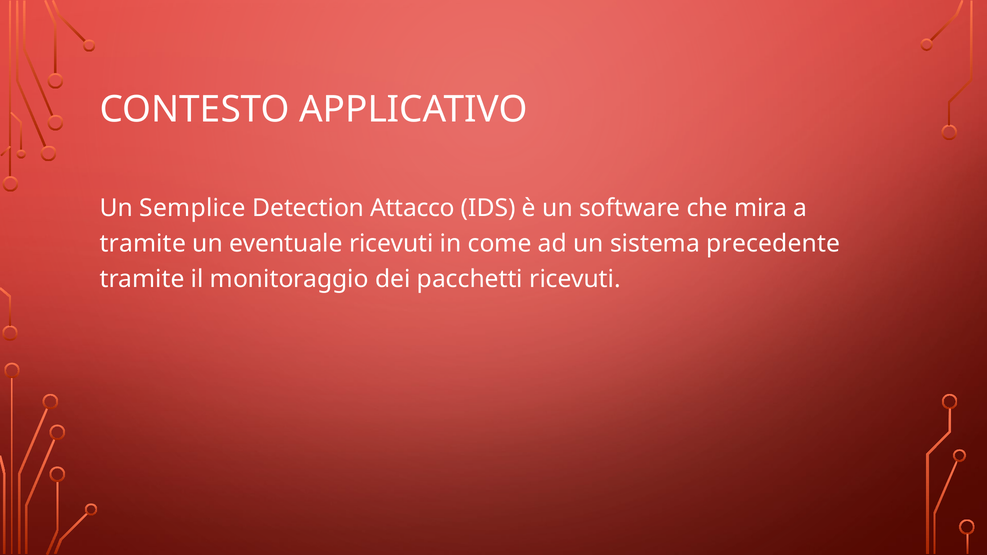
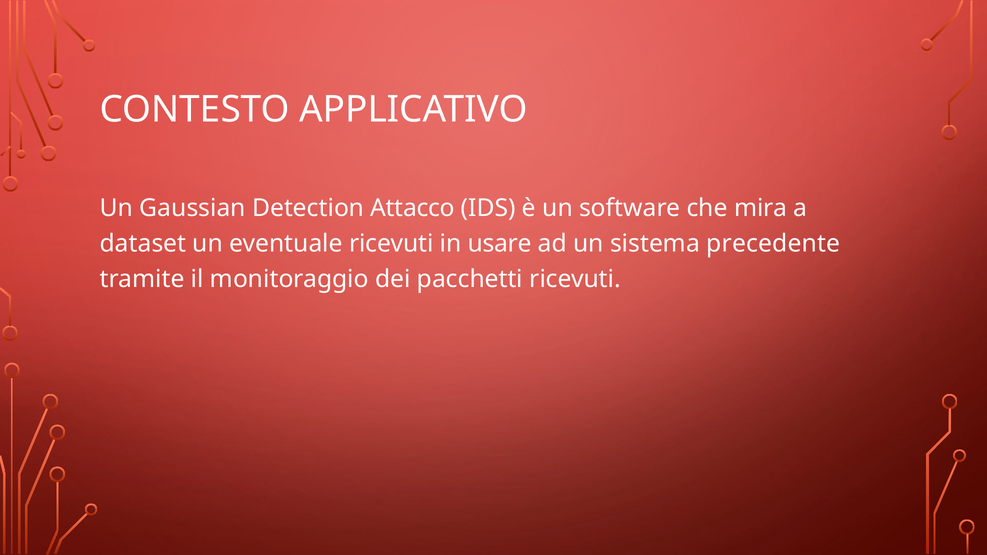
Semplice: Semplice -> Gaussian (193, 208)
tramite: tramite -> dataset (143, 244)
come: come -> usare (500, 244)
